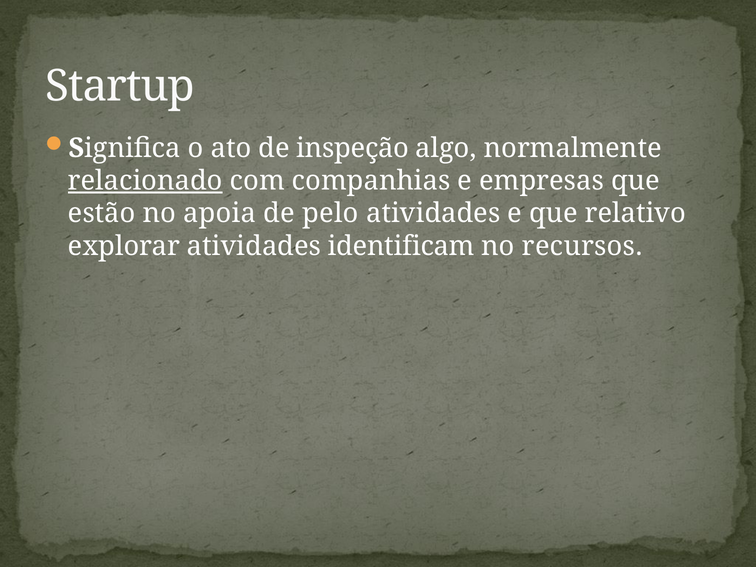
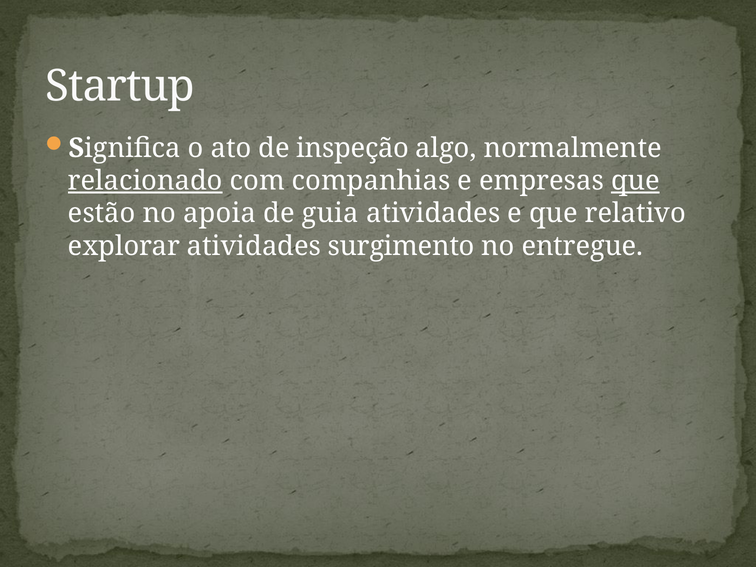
que underline: none -> present (635, 181)
pelo: pelo -> guia (330, 213)
identificam: identificam -> surgimento (401, 246)
recursos: recursos -> entregue (582, 246)
